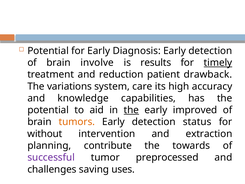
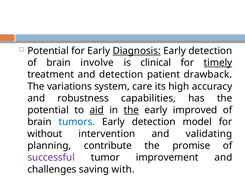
Diagnosis underline: none -> present (137, 51)
results: results -> clinical (156, 63)
and reduction: reduction -> detection (121, 74)
knowledge: knowledge -> robustness (83, 98)
aid underline: none -> present (97, 110)
tumors colour: orange -> blue (77, 122)
status: status -> model (197, 122)
extraction: extraction -> validating (209, 134)
towards: towards -> promise (191, 145)
preprocessed: preprocessed -> improvement (167, 157)
uses: uses -> with (123, 169)
